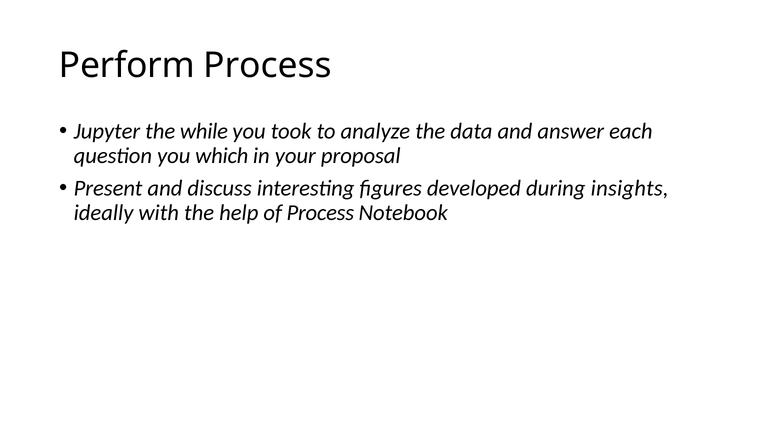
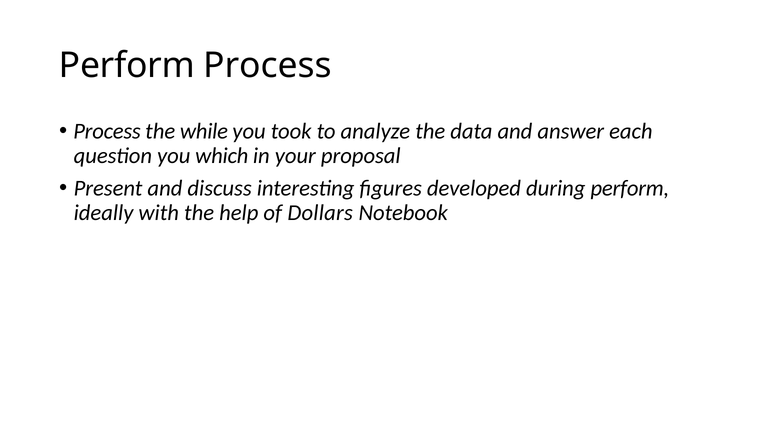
Jupyter: Jupyter -> Process (107, 131)
during insights: insights -> perform (630, 188)
of Process: Process -> Dollars (320, 213)
